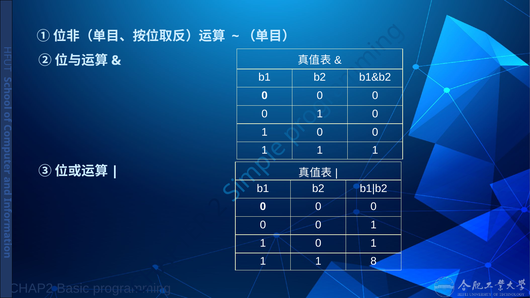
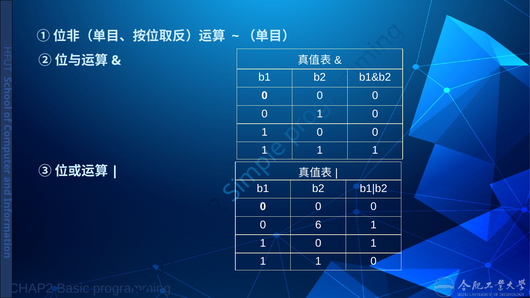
0: 0 -> 6 (318, 225)
8: 8 -> 0 (374, 261)
